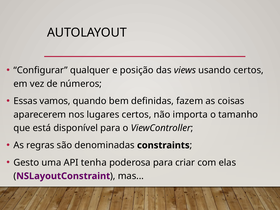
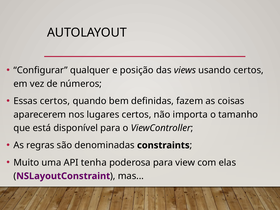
Essas vamos: vamos -> certos (55, 101)
Gesto: Gesto -> Muito (26, 163)
criar: criar -> view (185, 163)
